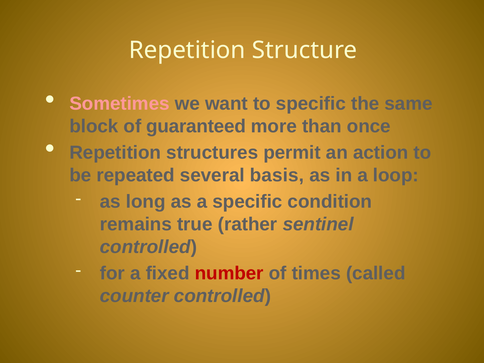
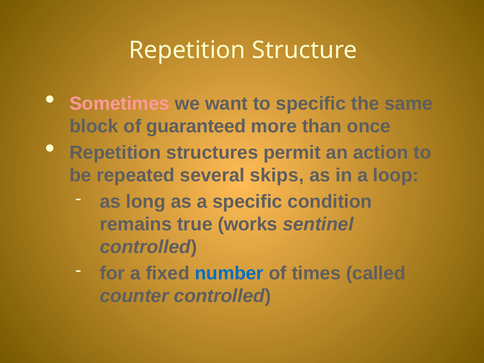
basis: basis -> skips (277, 175)
rather: rather -> works (248, 224)
number colour: red -> blue (229, 273)
